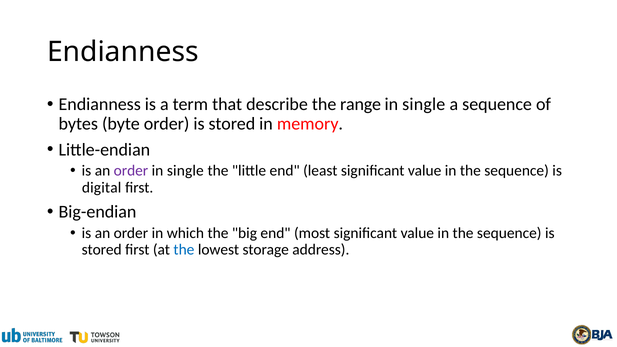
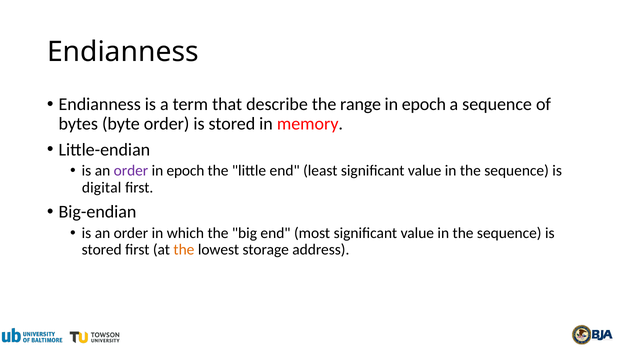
single: single -> epoch (424, 104)
single: single -> epoch (185, 171)
the colour: blue -> orange (184, 250)
